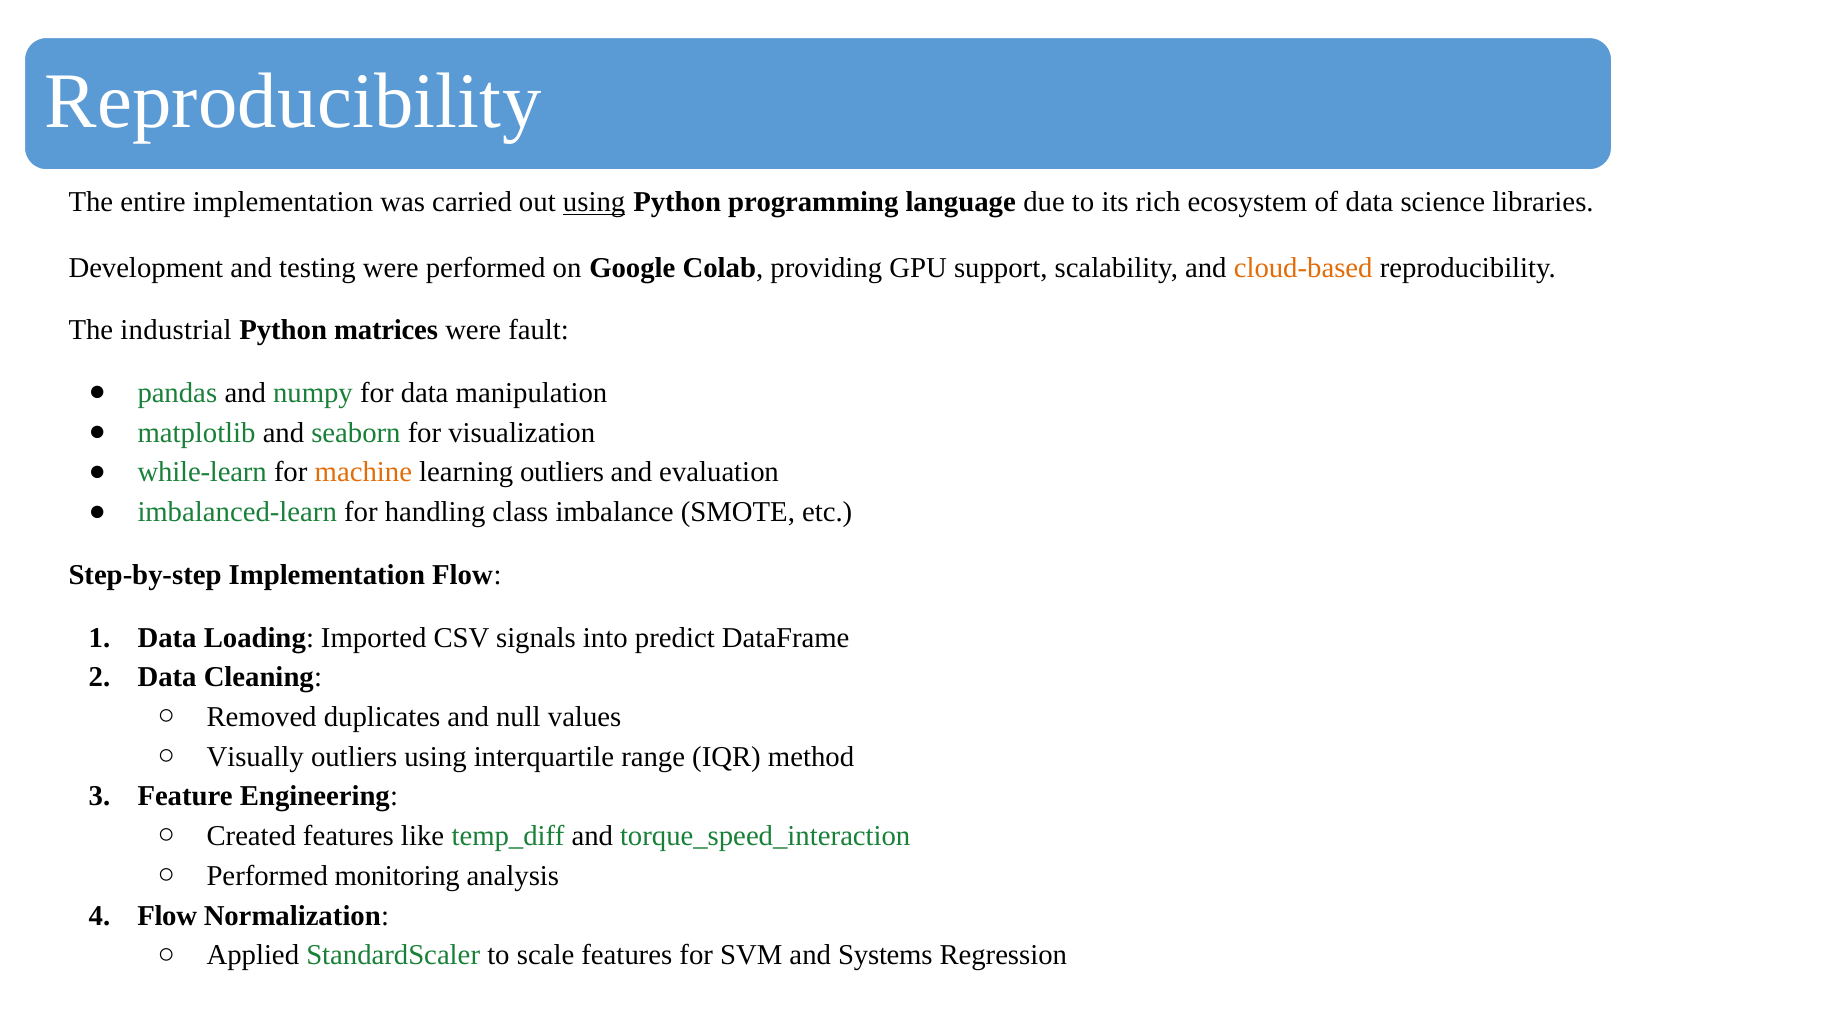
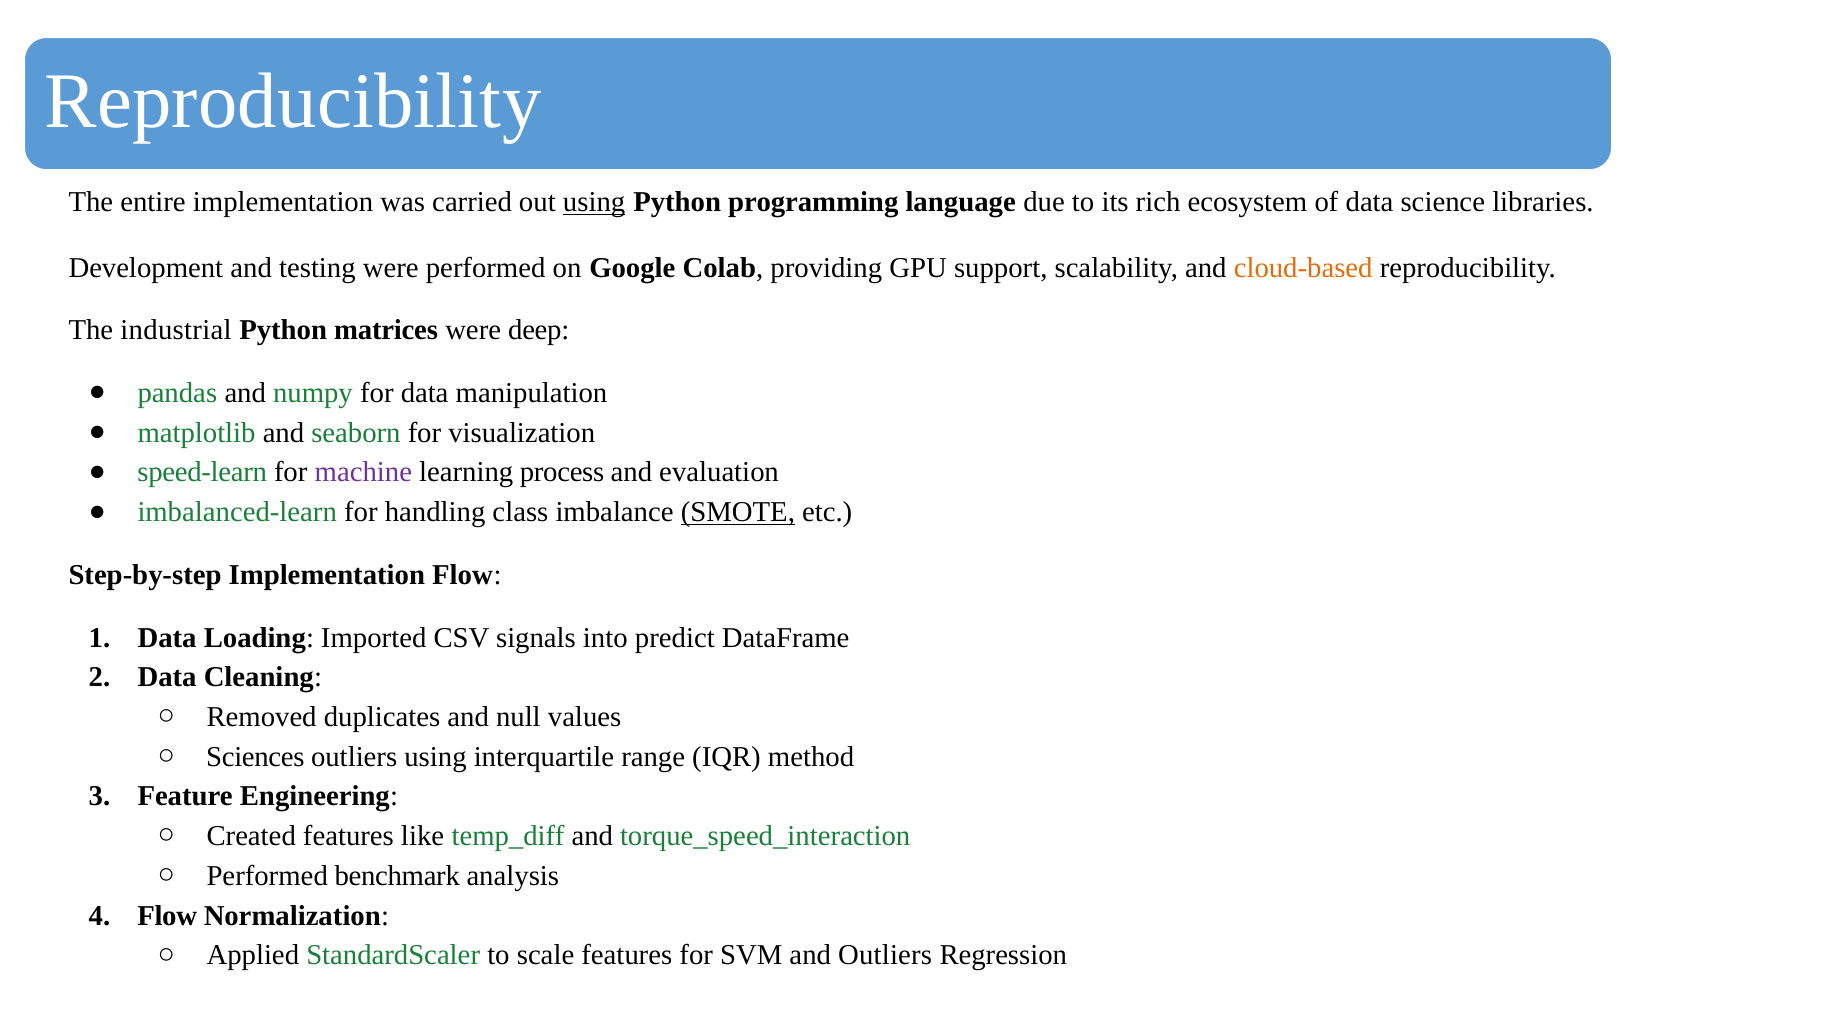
fault: fault -> deep (539, 330)
while-learn: while-learn -> speed-learn (202, 472)
machine colour: orange -> purple (363, 472)
learning outliers: outliers -> process (562, 472)
SMOTE underline: none -> present (738, 512)
Visually: Visually -> Sciences (255, 756)
monitoring: monitoring -> benchmark (397, 875)
and Systems: Systems -> Outliers (885, 955)
